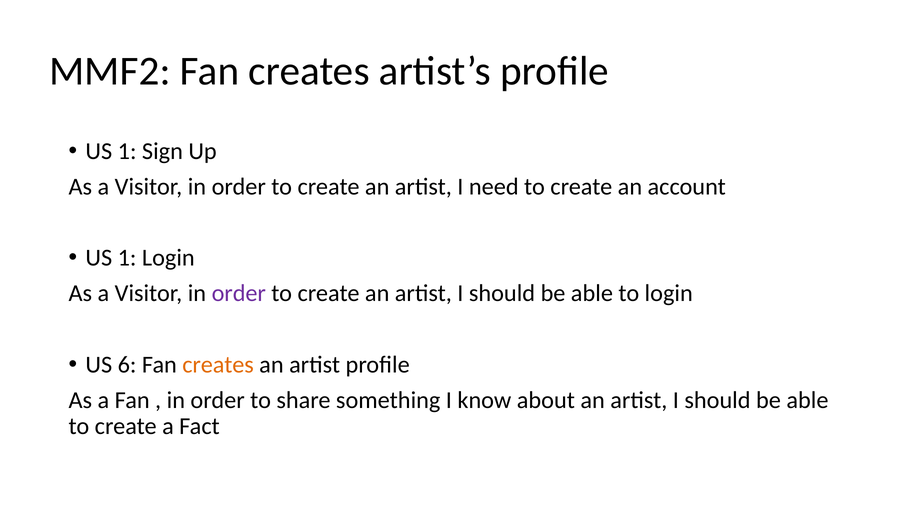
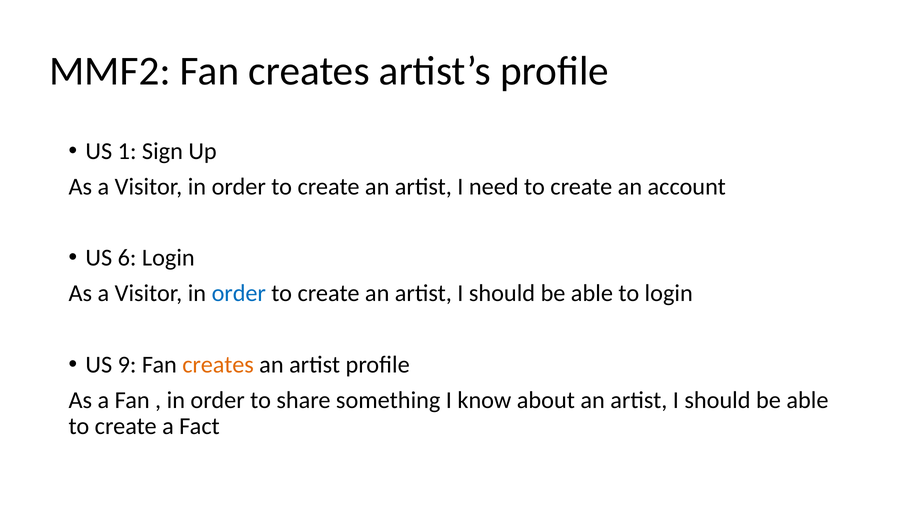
1: 1 -> 6 (127, 258)
order colour: purple -> blue (239, 294)
6: 6 -> 9 (127, 365)
